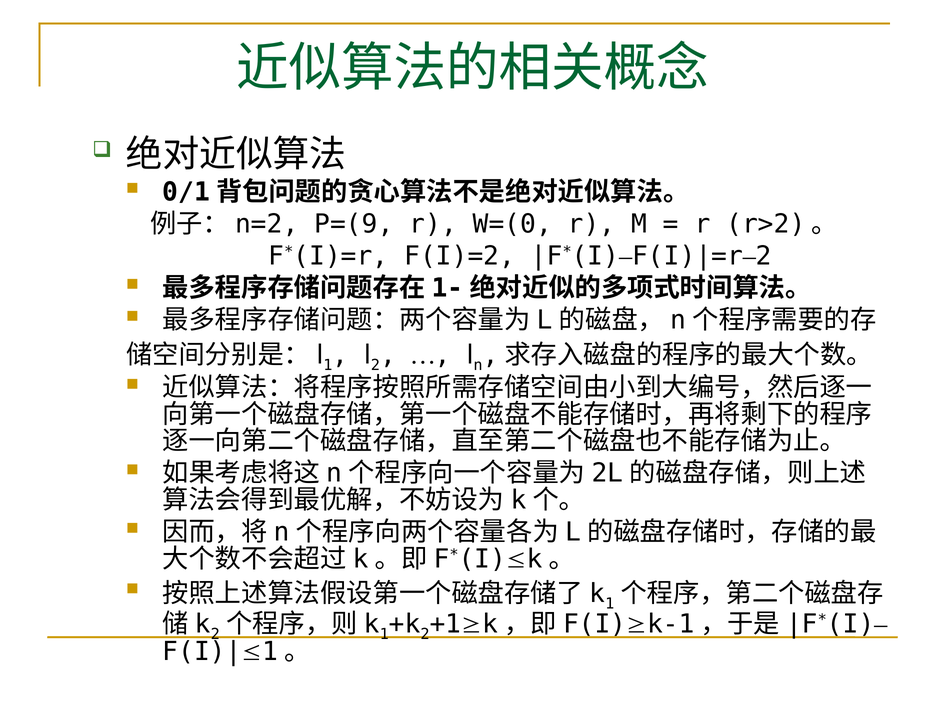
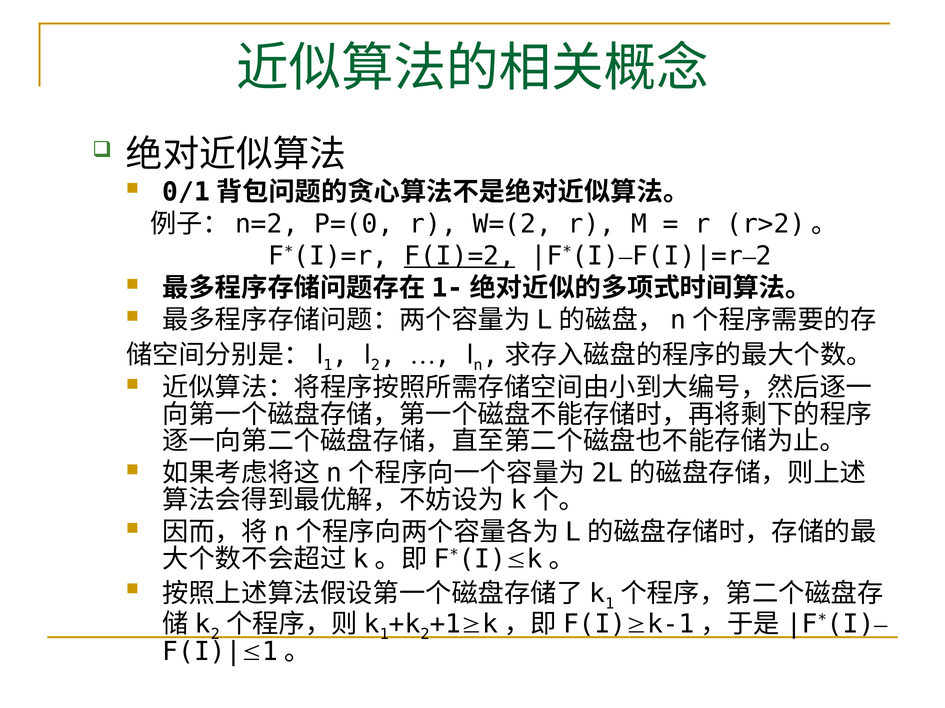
P=(9: P=(9 -> P=(0 (354, 224)
W=(0: W=(0 -> W=(2 (512, 224)
F(I)=2 underline: none -> present (460, 256)
